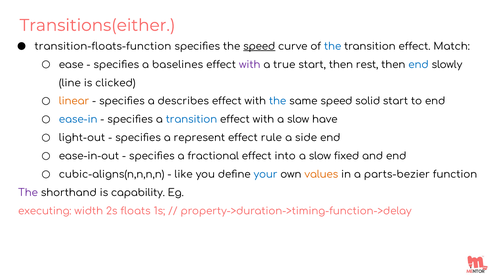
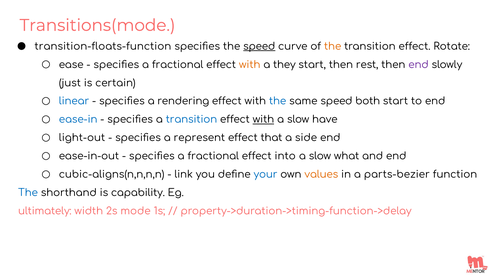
Transitions(either: Transitions(either -> Transitions(mode (98, 25)
the colour: blue -> orange (333, 46)
Match: Match -> Rotate (452, 46)
baselines: baselines -> fractional (178, 65)
with colour: purple -> orange (250, 65)
true: true -> they (284, 65)
end colour: blue -> purple (419, 65)
line: line -> just (70, 83)
clicked: clicked -> certain (115, 83)
linear colour: orange -> blue (74, 101)
describes: describes -> rendering (183, 101)
solid: solid -> both (368, 101)
with underline: none -> present (263, 120)
rule: rule -> that (271, 138)
fixed: fixed -> what (347, 156)
like: like -> link (184, 175)
The colour: purple -> blue (28, 193)
executing: executing -> ultimately (45, 211)
floats: floats -> mode (136, 211)
